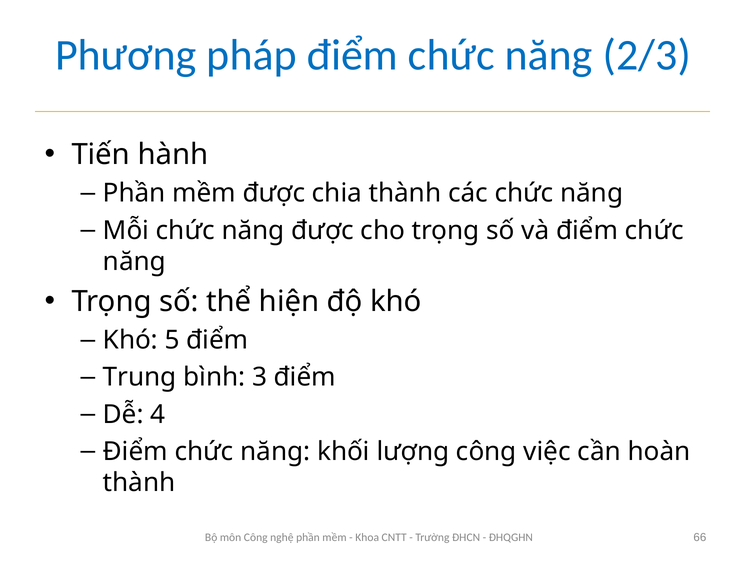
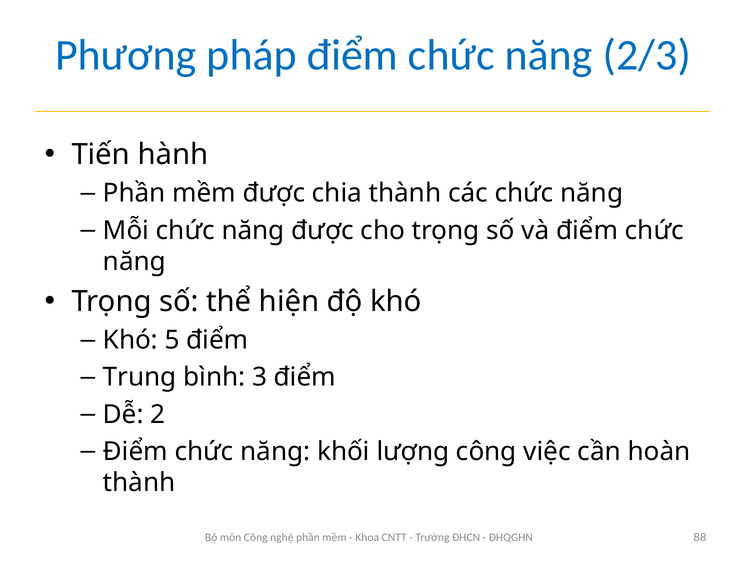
4: 4 -> 2 (158, 415)
66: 66 -> 88 (700, 538)
